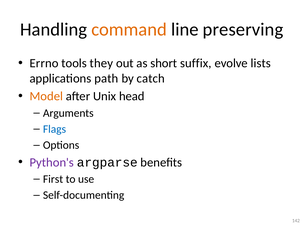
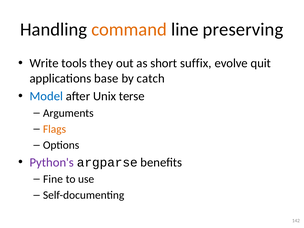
Errno: Errno -> Write (44, 63)
lists: lists -> quit (261, 63)
path: path -> base (106, 78)
Model colour: orange -> blue (46, 96)
head: head -> terse (132, 96)
Flags colour: blue -> orange (54, 129)
First: First -> Fine (53, 179)
